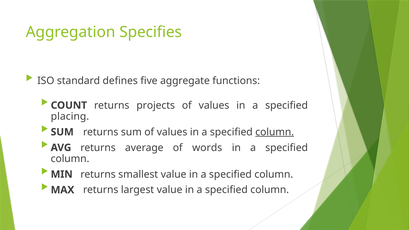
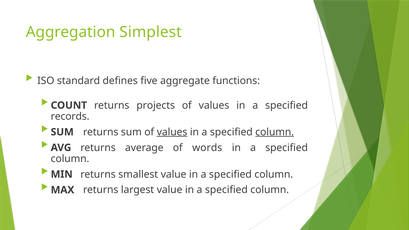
Specifies: Specifies -> Simplest (151, 32)
placing: placing -> records (70, 116)
values underline: none -> present (172, 132)
